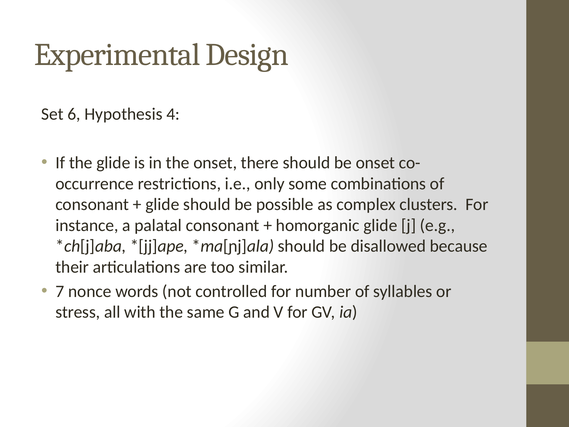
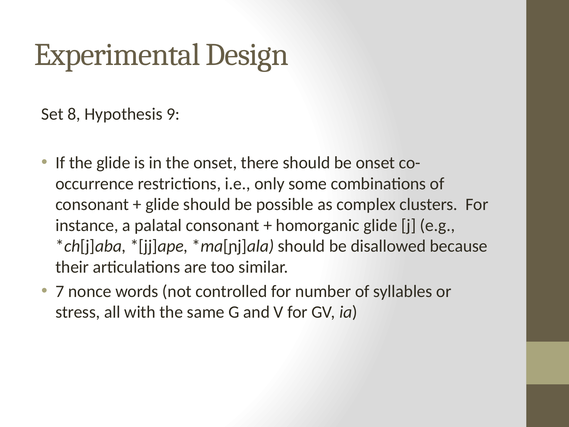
6: 6 -> 8 (74, 114)
4: 4 -> 9 (173, 114)
